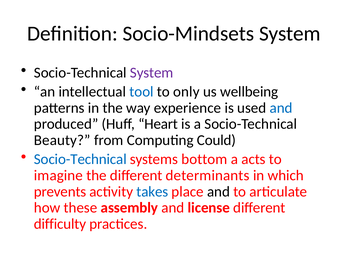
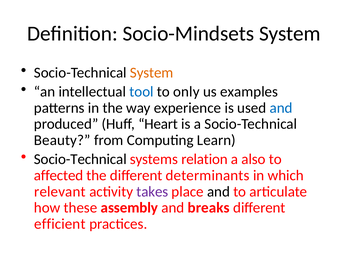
System colour: purple -> orange (152, 73)
wellbeing: wellbeing -> examples (249, 92)
Could: Could -> Learn (216, 140)
Socio-Technical colour: blue -> black (80, 159)
bottom: bottom -> relation (205, 159)
acts: acts -> also (254, 159)
imagine: imagine -> affected (59, 175)
prevents: prevents -> relevant (60, 192)
takes colour: blue -> purple (152, 192)
license: license -> breaks (209, 208)
difficulty: difficulty -> efficient (60, 224)
